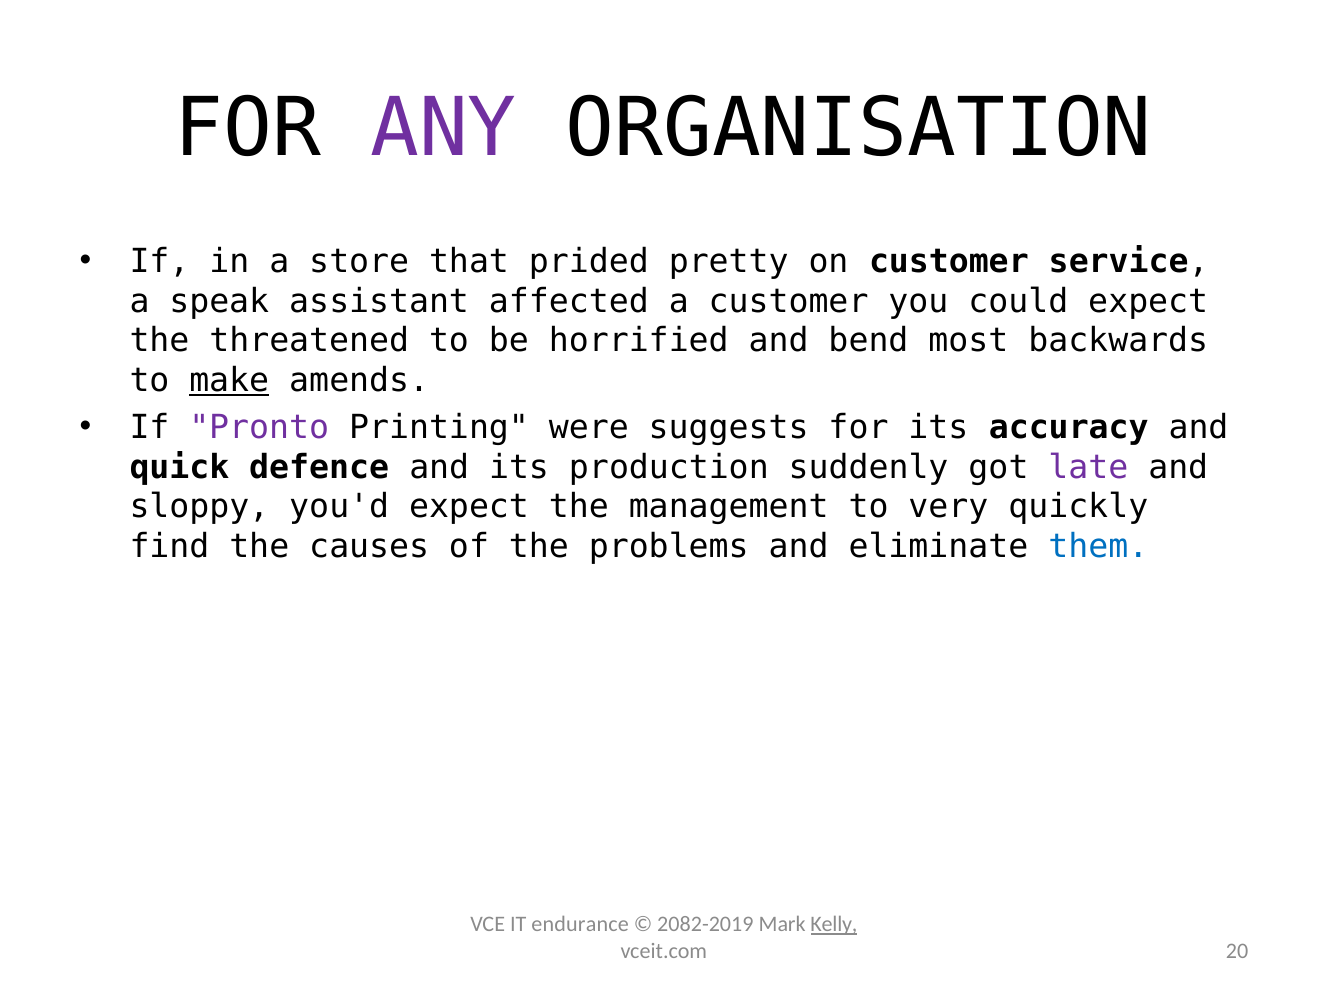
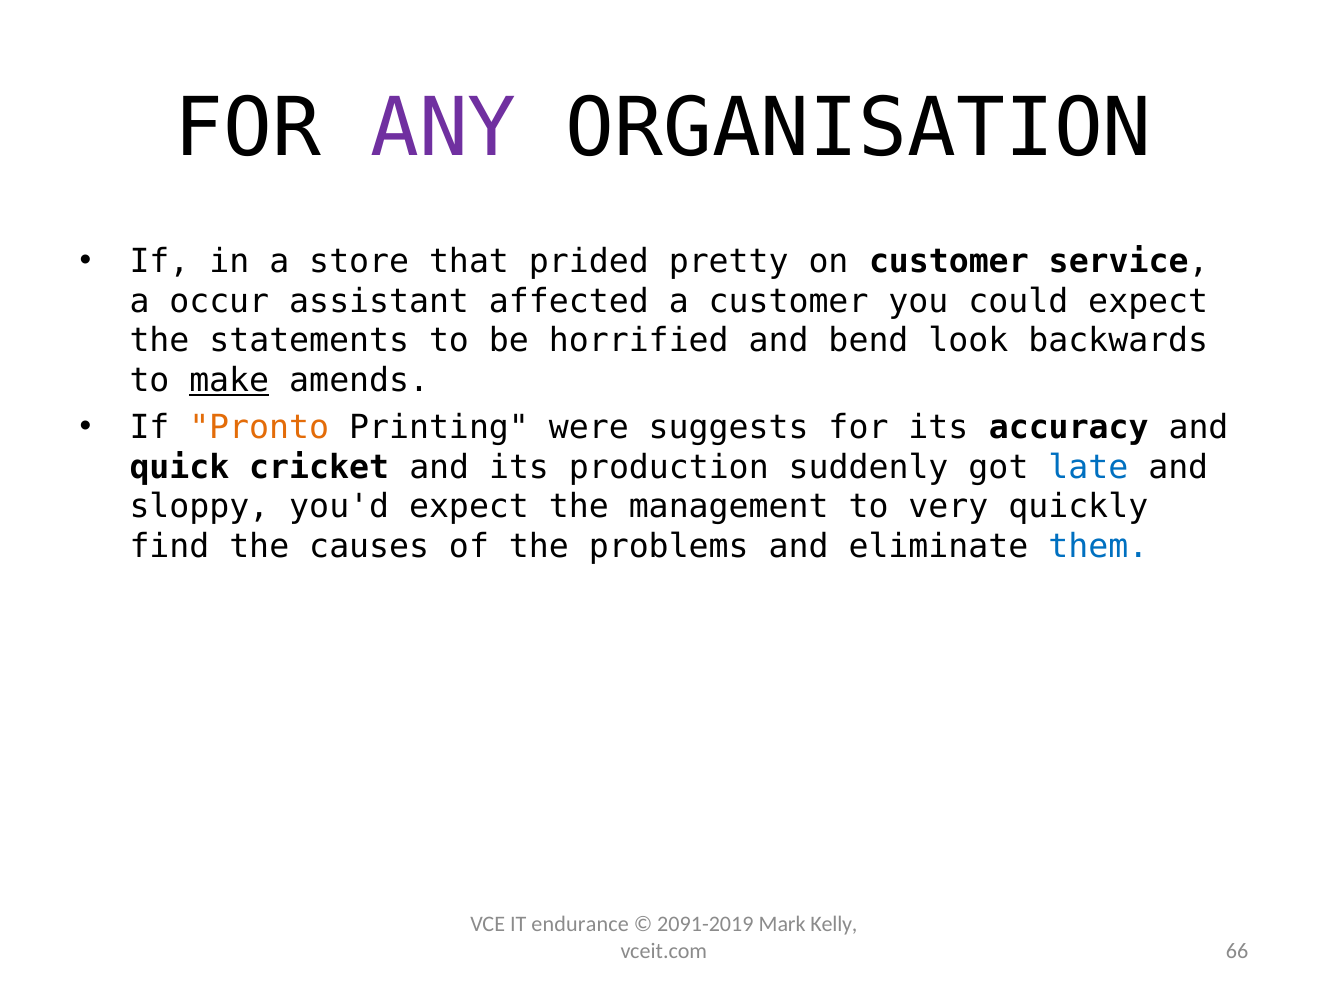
speak: speak -> occur (219, 301)
threatened: threatened -> statements (309, 341)
most: most -> look (968, 341)
Pronto colour: purple -> orange (259, 427)
defence: defence -> cricket (319, 467)
late colour: purple -> blue (1088, 467)
2082-2019: 2082-2019 -> 2091-2019 (705, 925)
Kelly underline: present -> none (834, 925)
20: 20 -> 66 (1237, 951)
